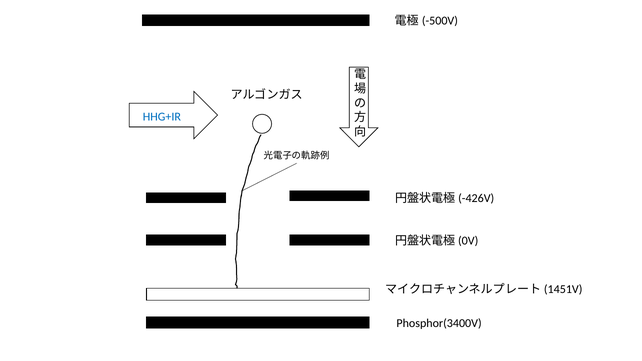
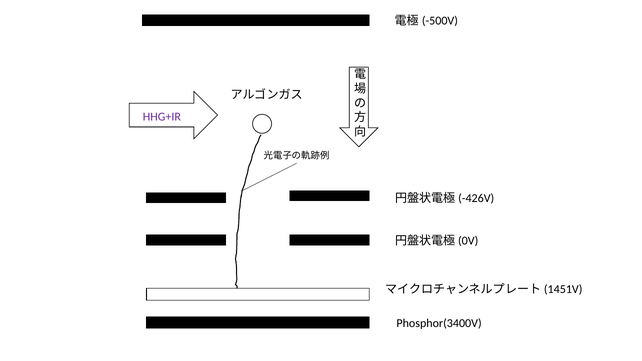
HHG+IR colour: blue -> purple (162, 117)
